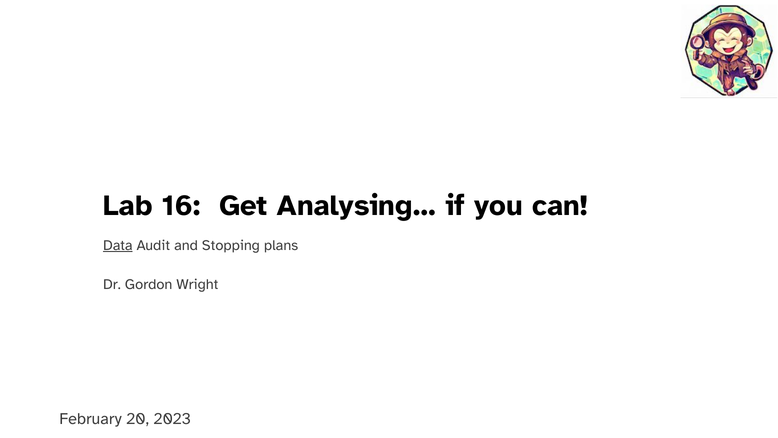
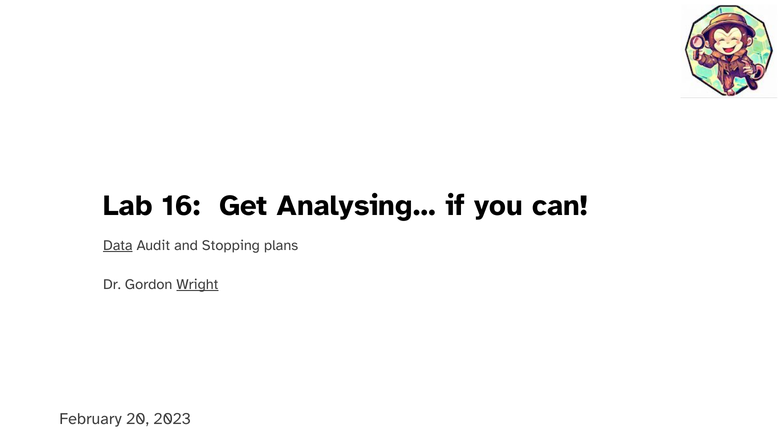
Wright underline: none -> present (197, 284)
